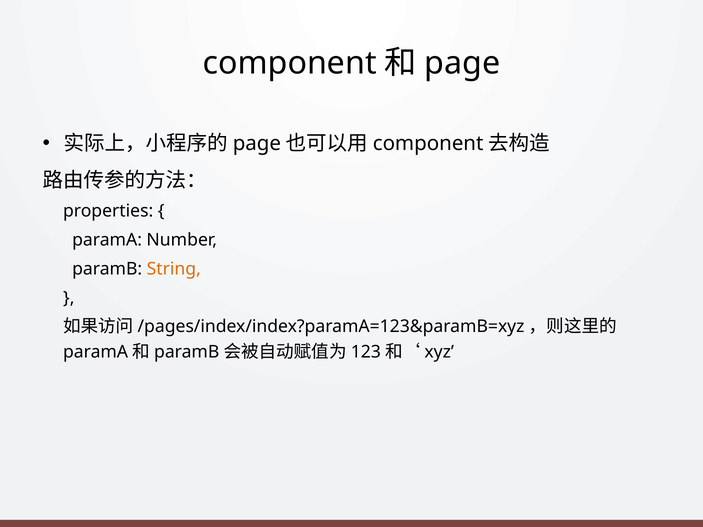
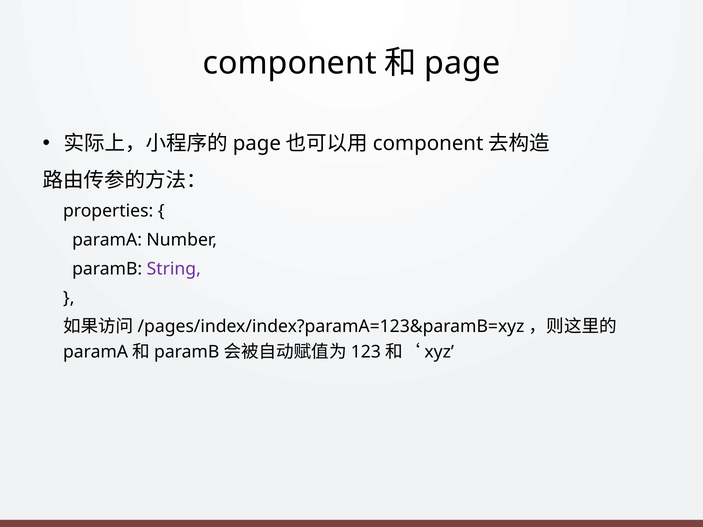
String colour: orange -> purple (174, 269)
